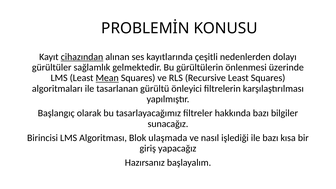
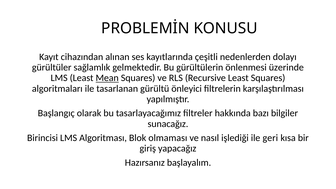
cihazından underline: present -> none (82, 57)
ulaşmada: ulaşmada -> olmaması (168, 138)
ile bazı: bazı -> geri (270, 138)
